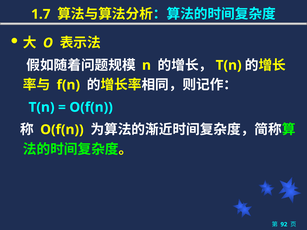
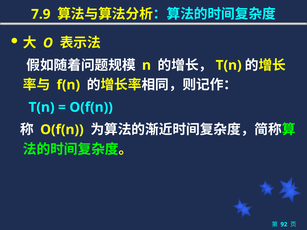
1.7: 1.7 -> 7.9 (41, 14)
